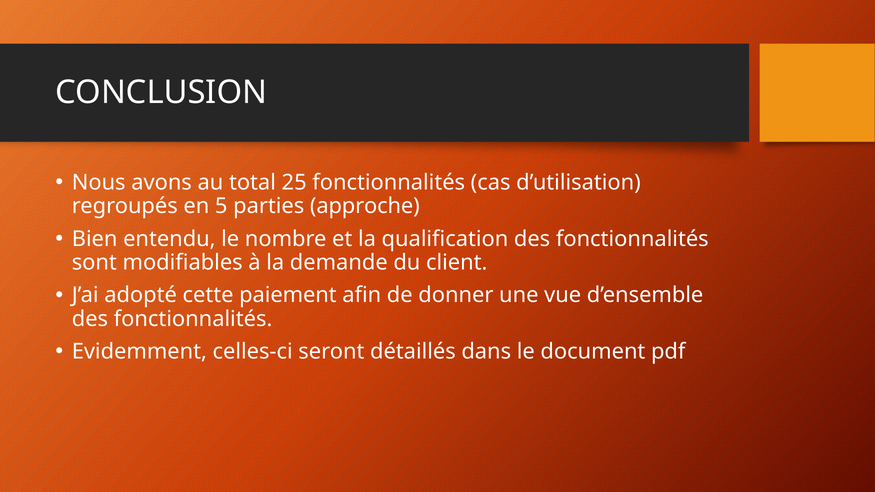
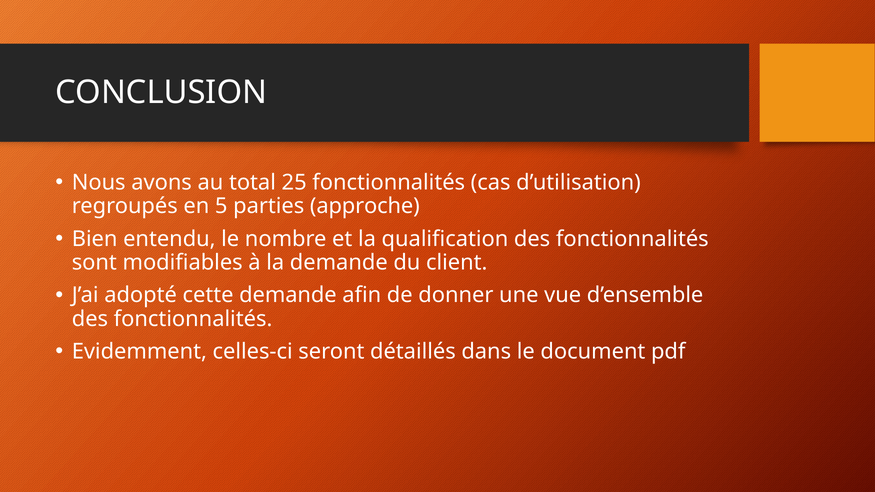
cette paiement: paiement -> demande (288, 295)
